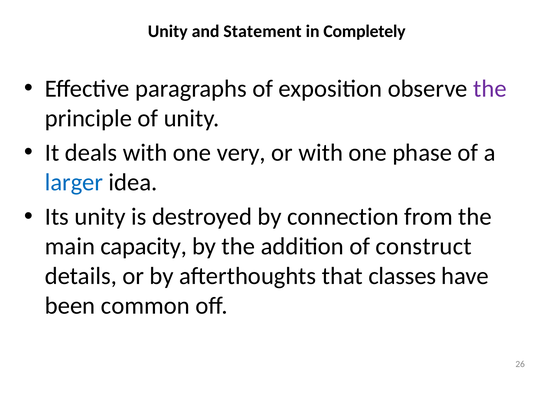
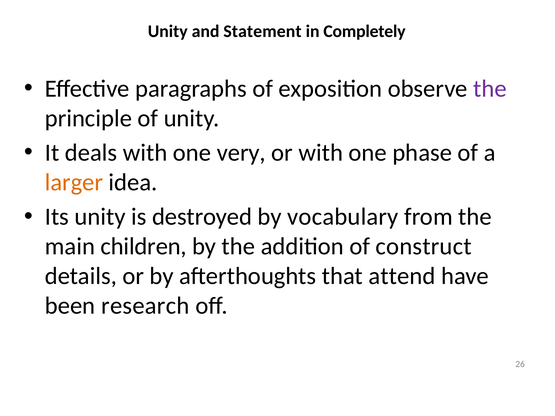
larger colour: blue -> orange (74, 182)
connection: connection -> vocabulary (343, 217)
capacity: capacity -> children (144, 247)
classes: classes -> attend (402, 276)
common: common -> research (145, 306)
